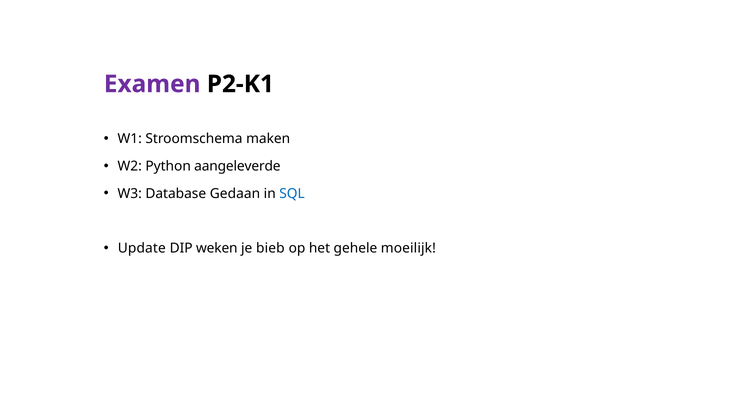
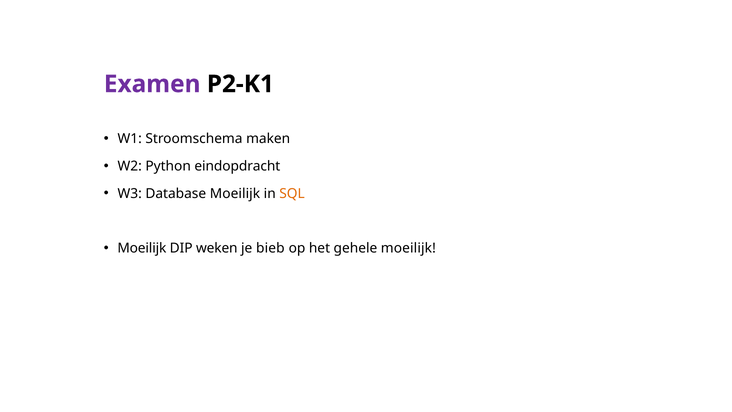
aangeleverde: aangeleverde -> eindopdracht (237, 166)
Database Gedaan: Gedaan -> Moeilijk (235, 194)
SQL colour: blue -> orange (292, 194)
Update: Update -> Moeilijk (142, 248)
